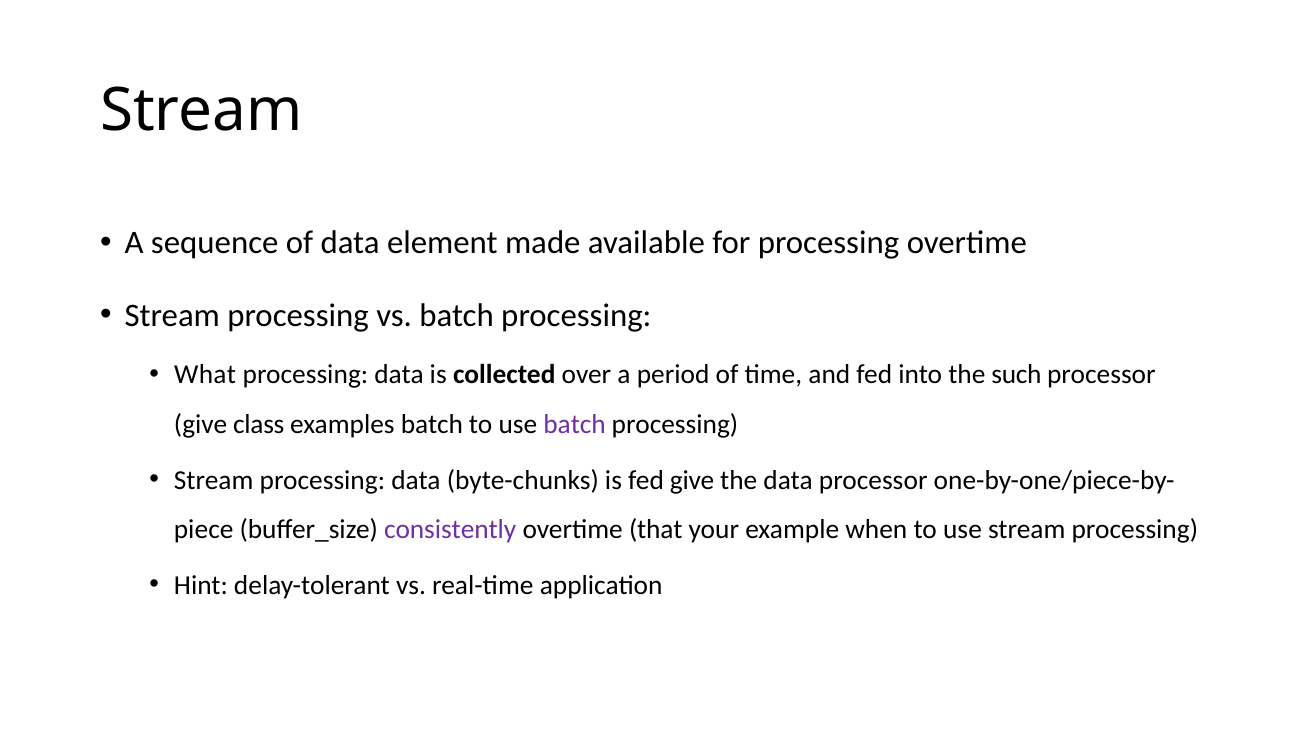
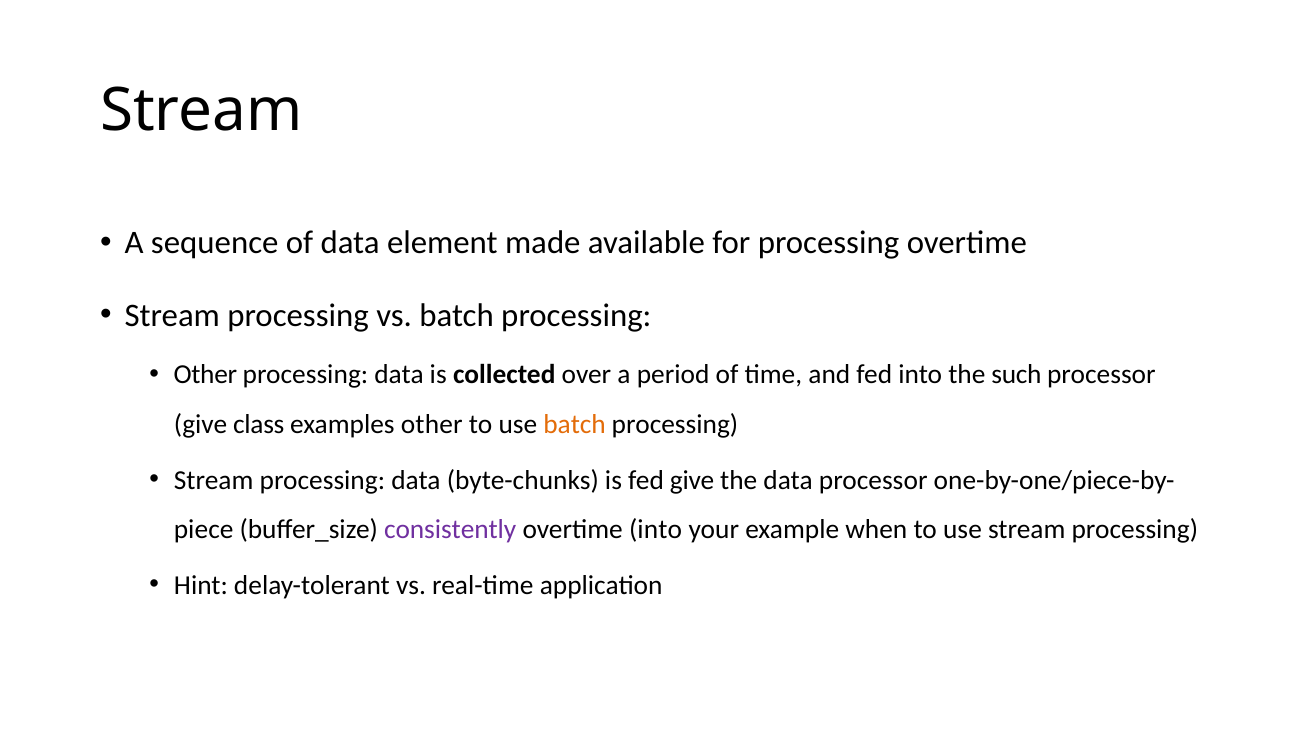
What: What -> Other (205, 375)
examples batch: batch -> other (432, 424)
batch colour: purple -> orange (575, 424)
overtime that: that -> into (656, 530)
